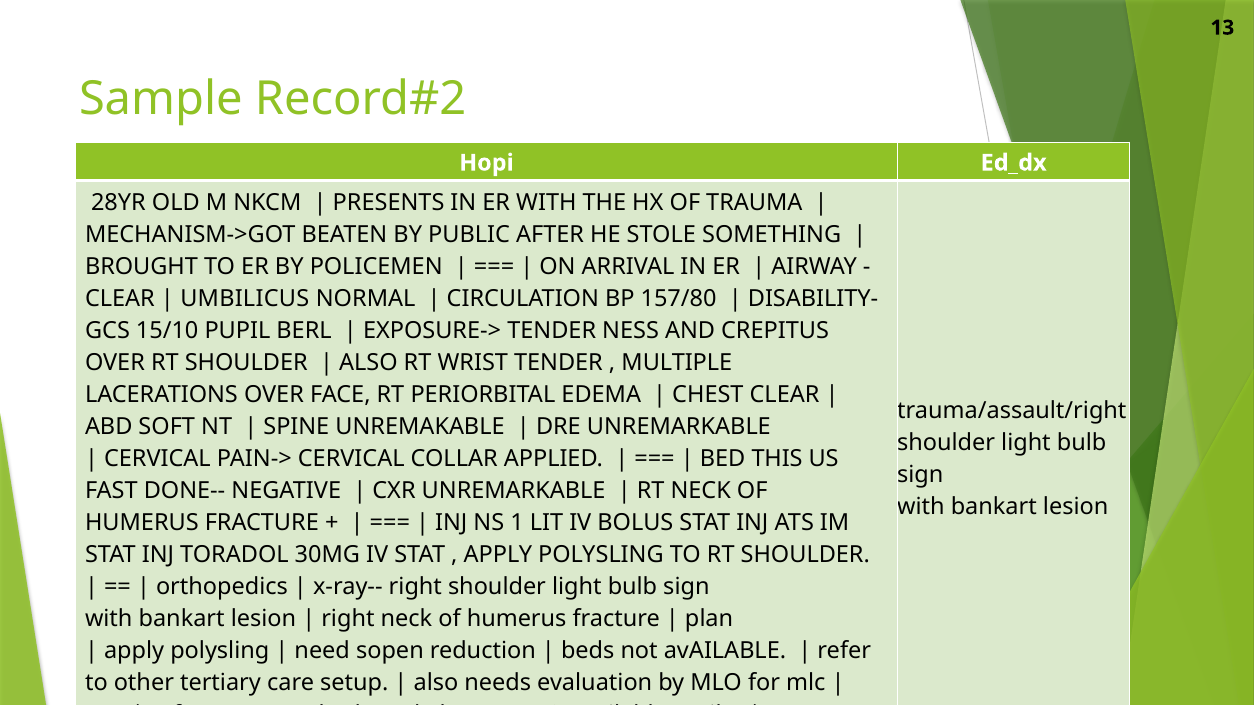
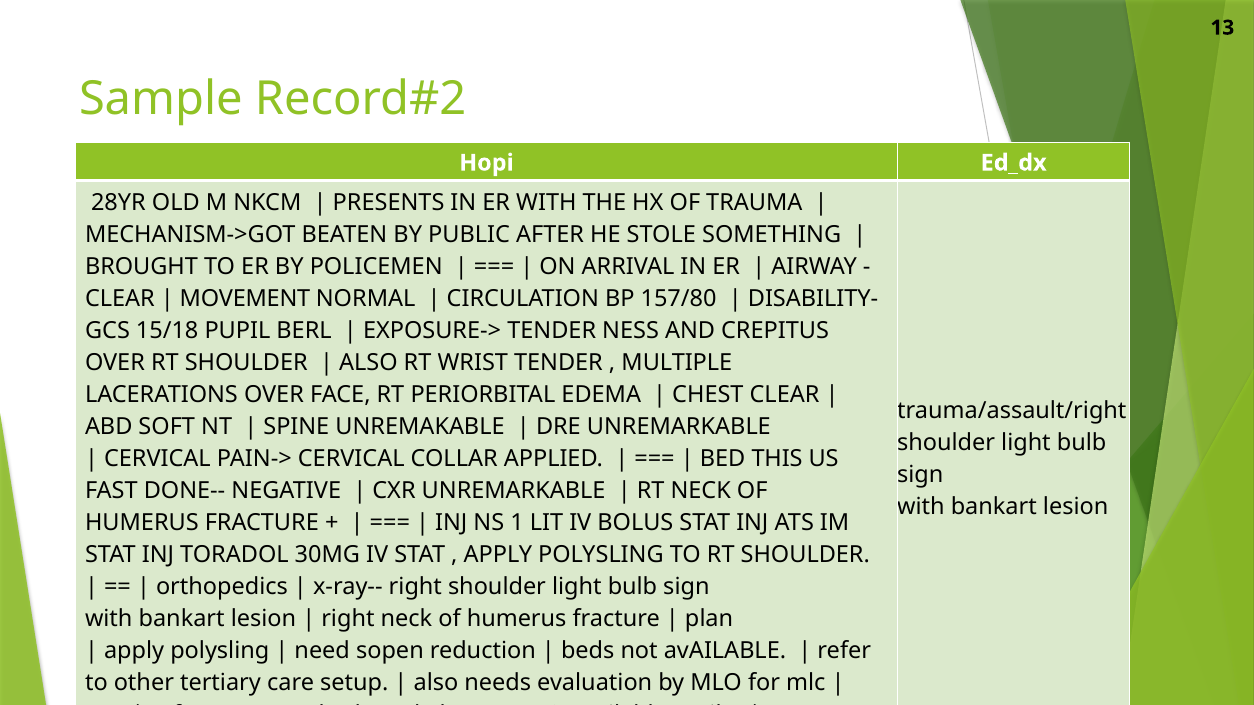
UMBILICUS: UMBILICUS -> MOVEMENT (245, 299)
15/10: 15/10 -> 15/18 (167, 331)
